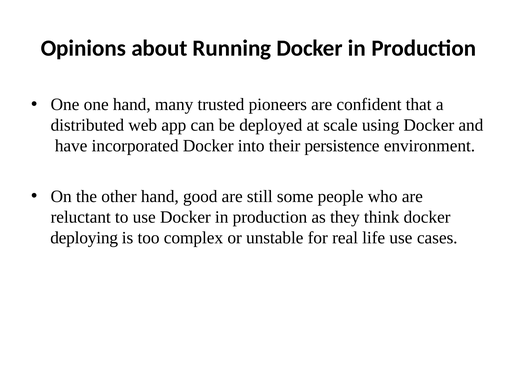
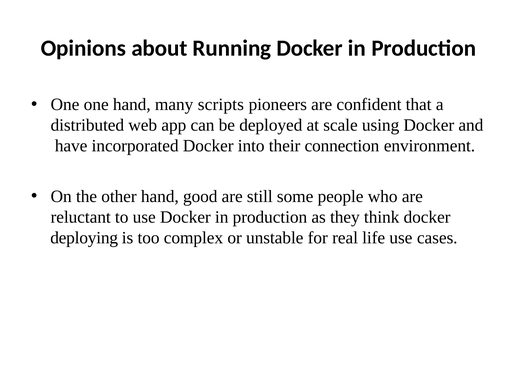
trusted: trusted -> scripts (221, 105)
persistence: persistence -> connection (342, 146)
